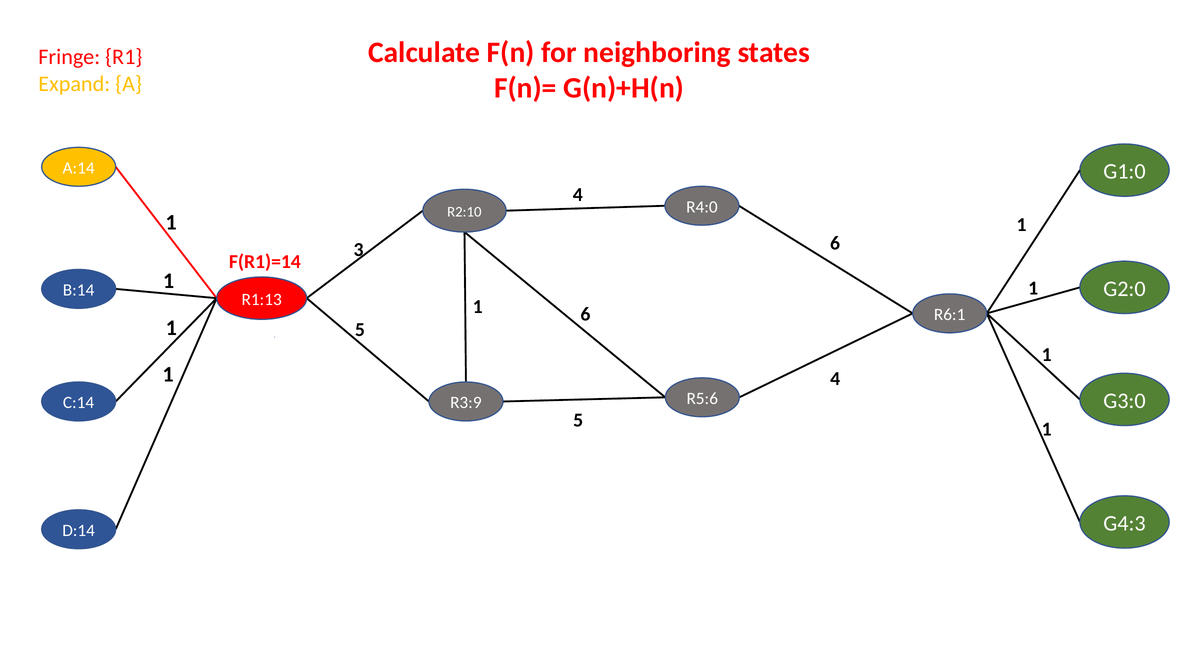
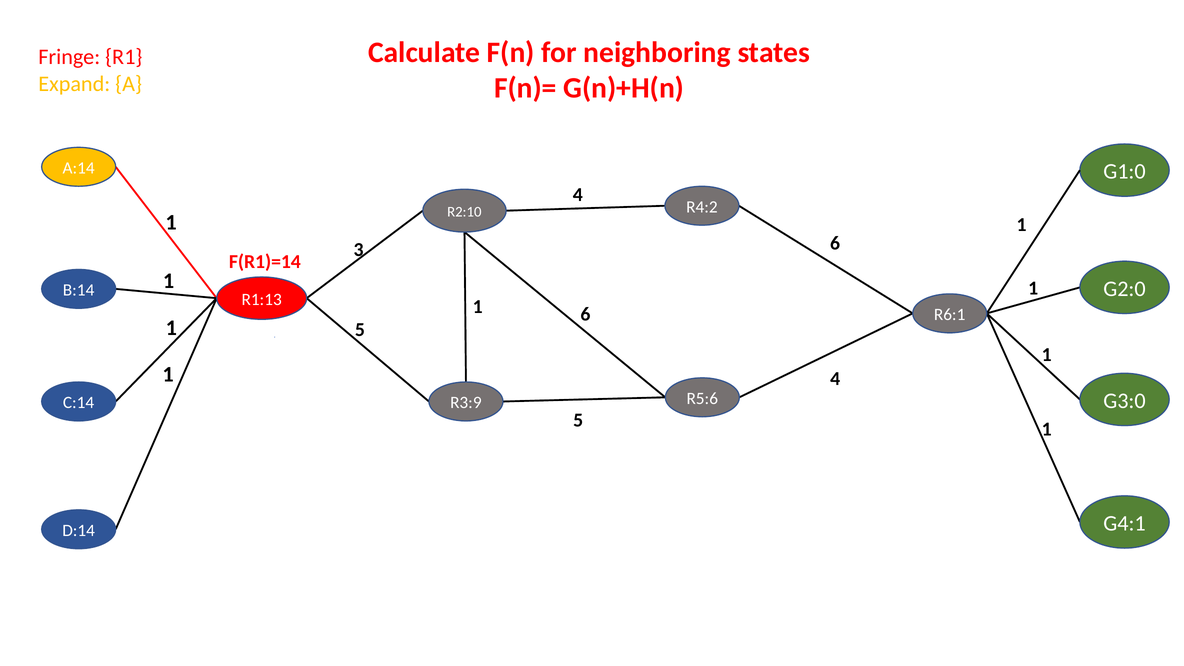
R4:0: R4:0 -> R4:2 (702, 207)
G4:3: G4:3 -> G4:1 (1125, 523)
